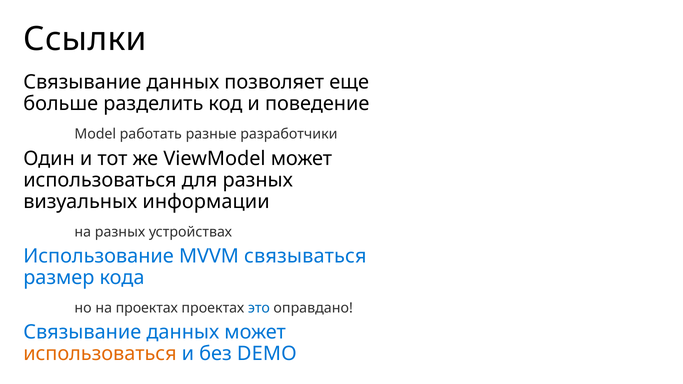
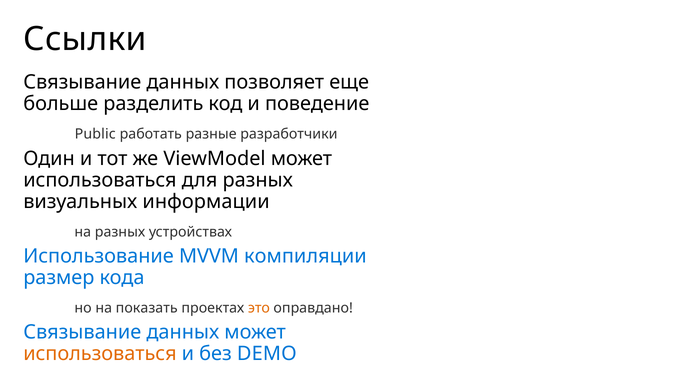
Model: Model -> Public (95, 134)
связываться: связываться -> компиляции (305, 256)
на проектах: проектах -> показать (147, 308)
это colour: blue -> orange (259, 308)
